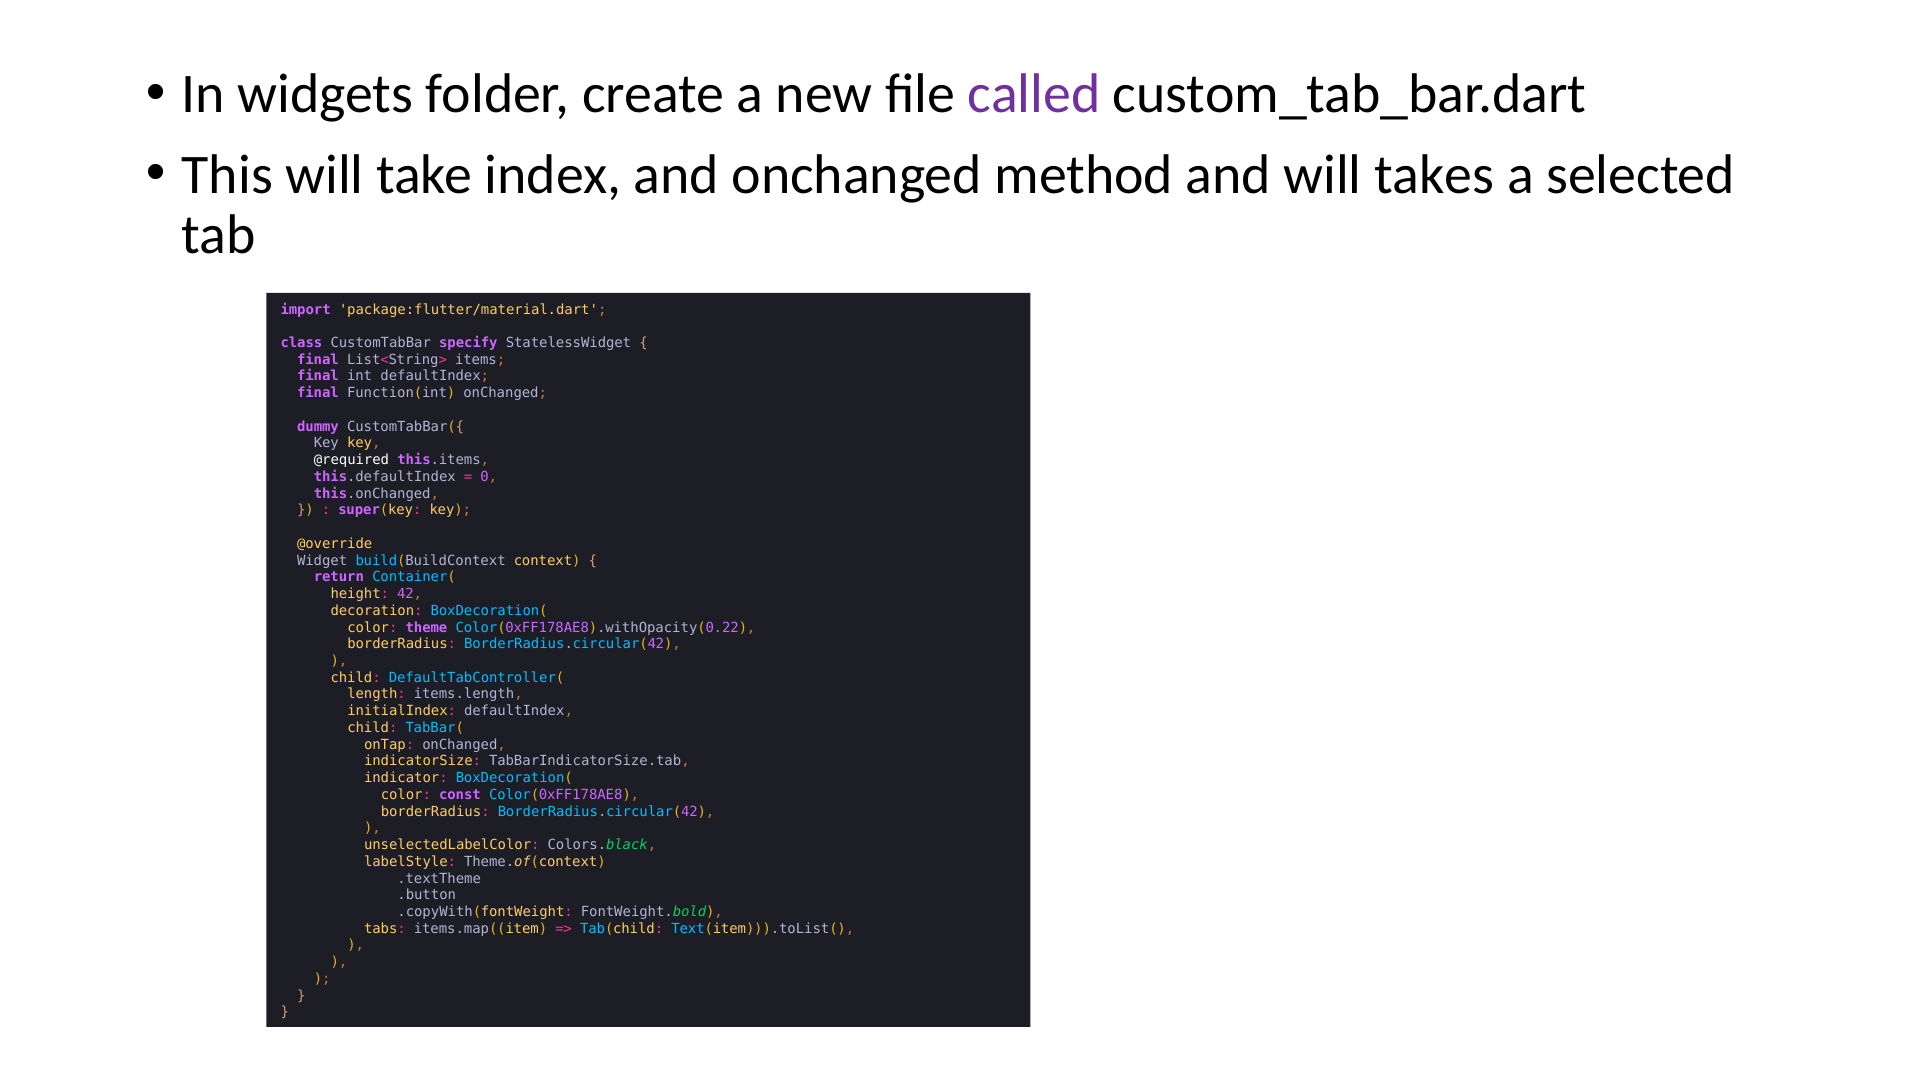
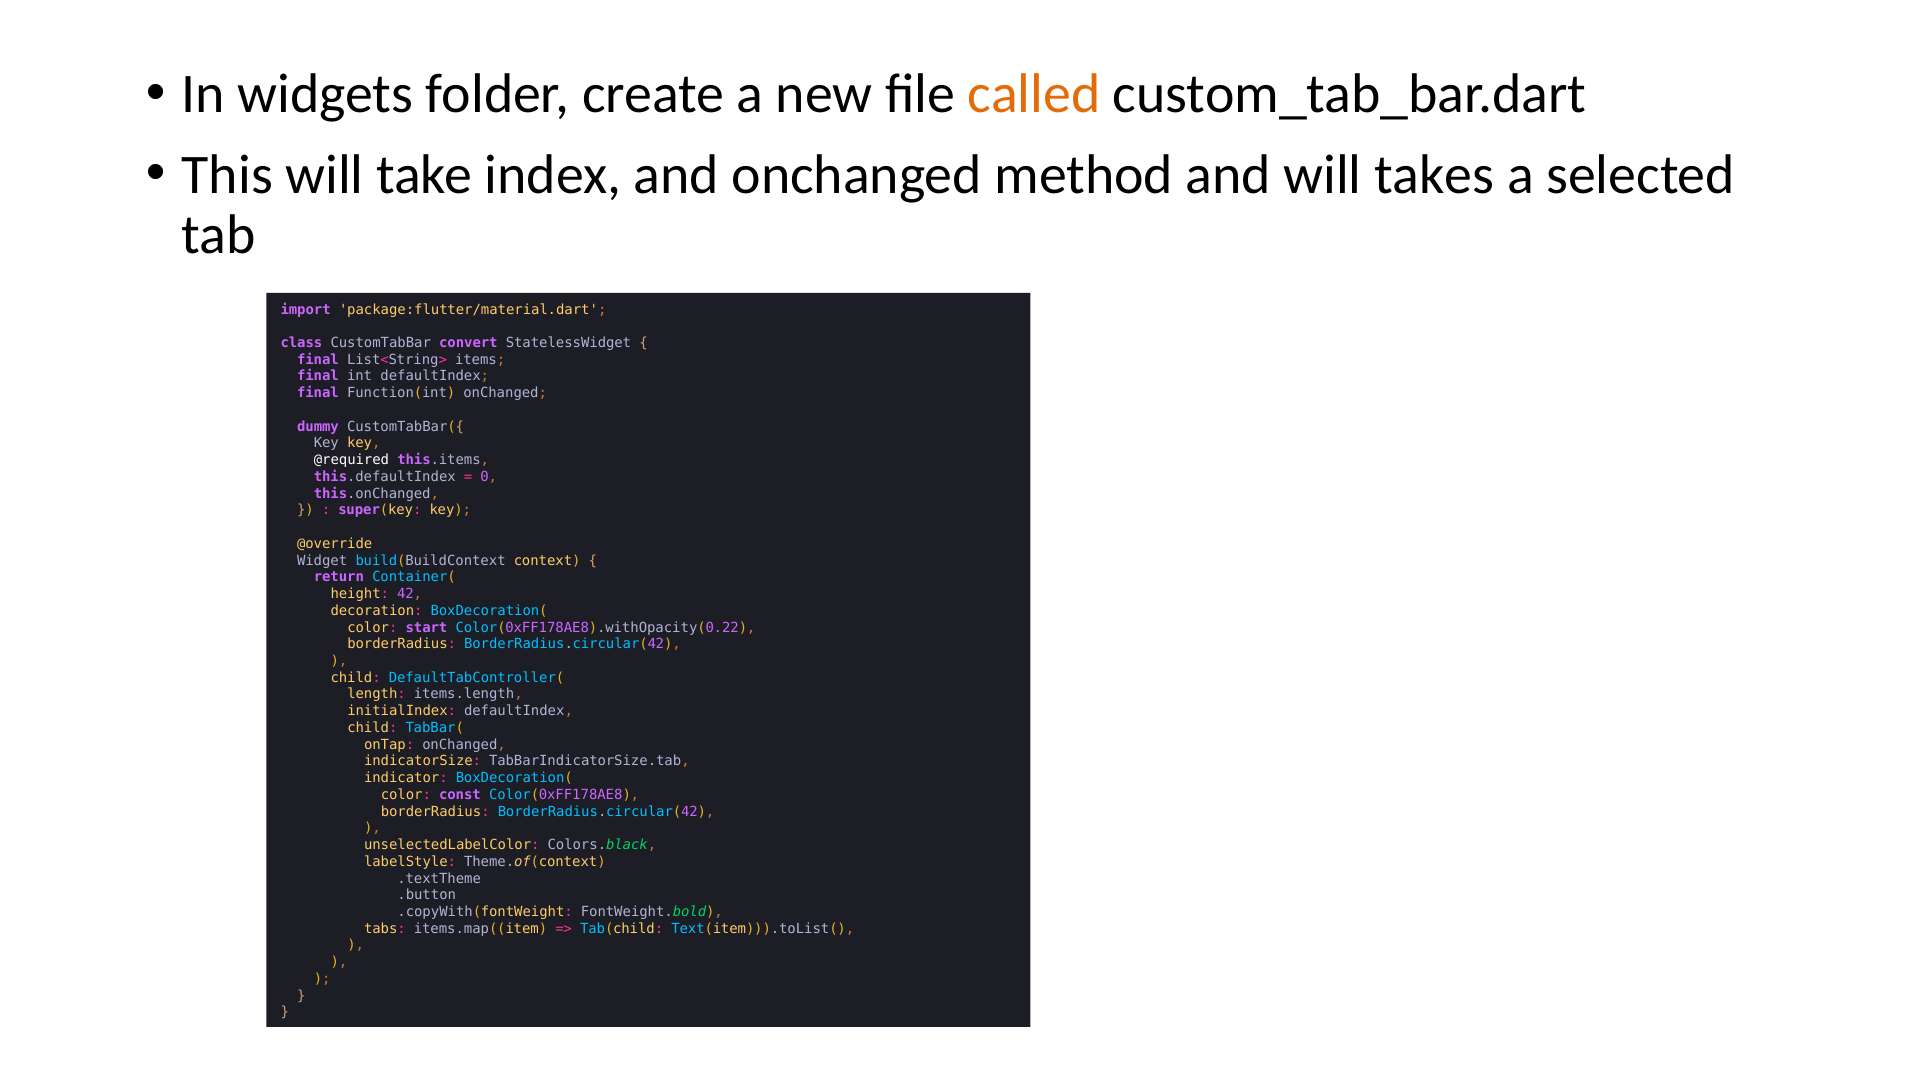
called colour: purple -> orange (1034, 94)
specify: specify -> convert (468, 343)
theme: theme -> start (426, 628)
